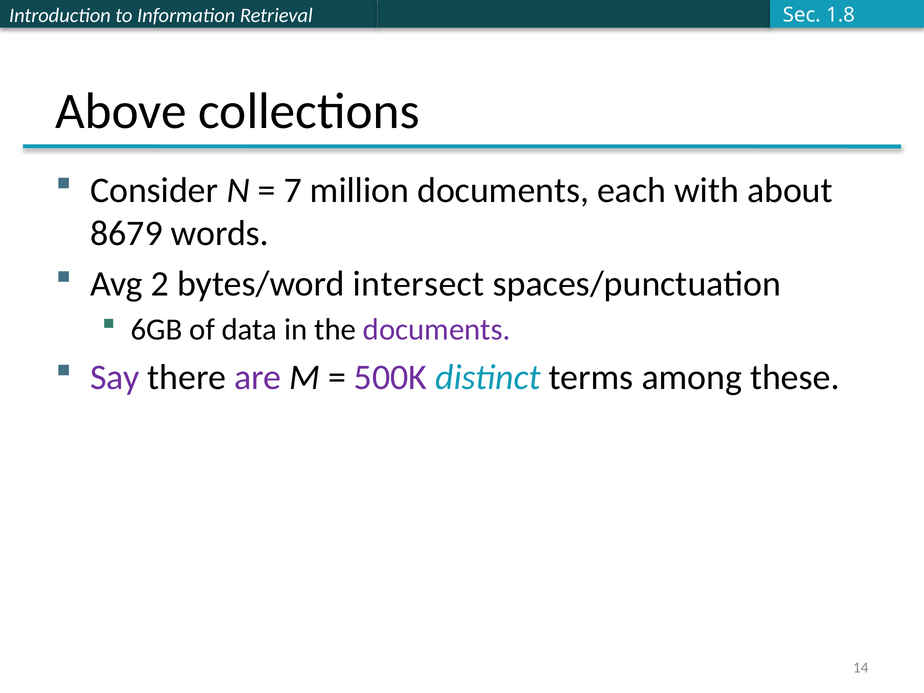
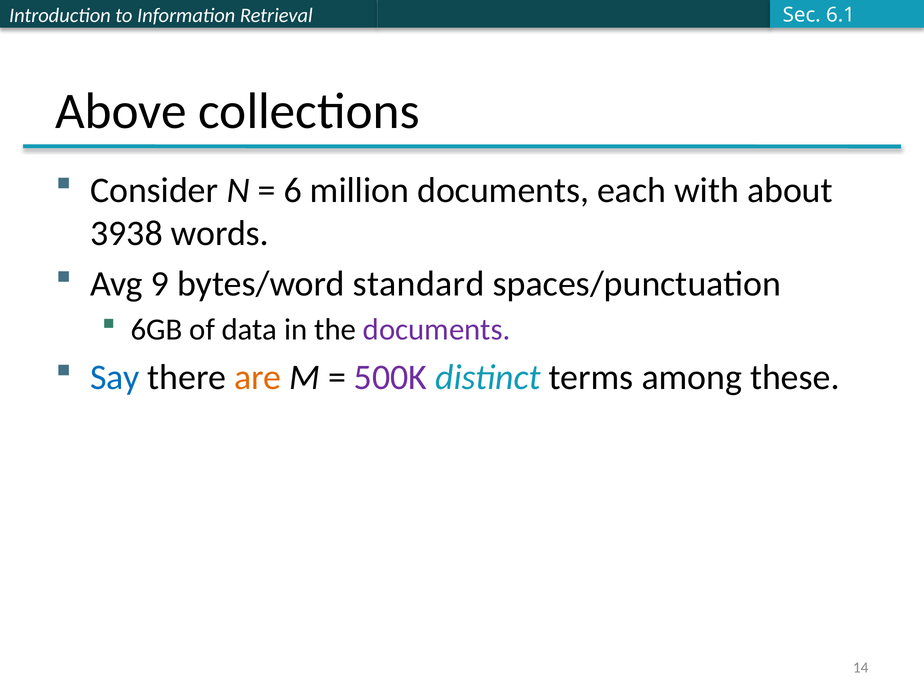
1.8: 1.8 -> 6.1 (841, 15)
7: 7 -> 6 (293, 190)
8679: 8679 -> 3938 (126, 234)
2: 2 -> 9 (160, 284)
intersect: intersect -> standard (419, 284)
Say colour: purple -> blue (115, 377)
are colour: purple -> orange (258, 377)
